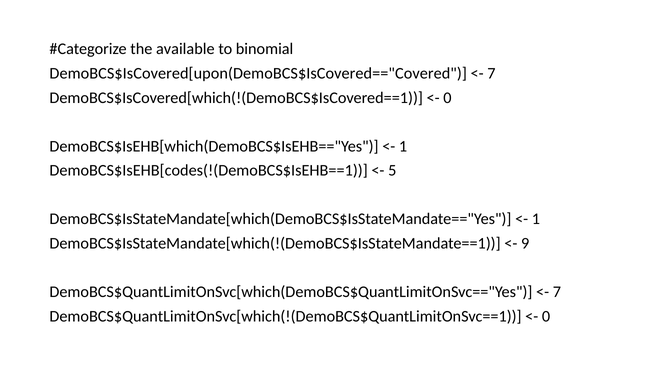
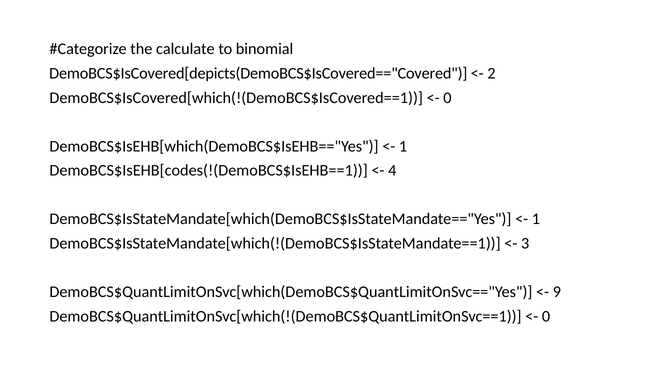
available: available -> calculate (185, 49)
DemoBCS$IsCovered[upon(DemoBCS$IsCovered=="Covered: DemoBCS$IsCovered[upon(DemoBCS$IsCovered=="Covered -> DemoBCS$IsCovered[depicts(DemoBCS$IsCovered=="Covered (258, 73)
7: 7 -> 2 (491, 73)
5: 5 -> 4 (392, 171)
9: 9 -> 3 (525, 243)
7: 7 -> 9 (557, 292)
